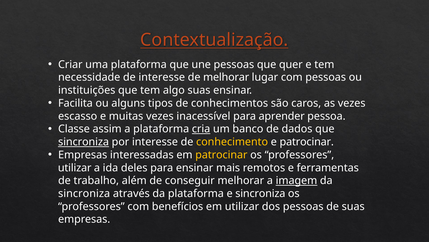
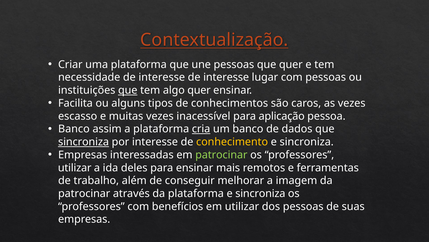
melhorar: melhorar -> interesse (226, 77)
que underline: none -> present (128, 90)
algo suas: suas -> quer (199, 90)
aprender: aprender -> aplicação (282, 116)
Classe: Classe -> Banco (74, 129)
patrocinar: patrocinar -> sincroniza (307, 142)
patrocinar colour: yellow -> light green (221, 154)
imagem underline: present -> none (296, 180)
sincroniza: sincroniza -> patrocinar (84, 193)
